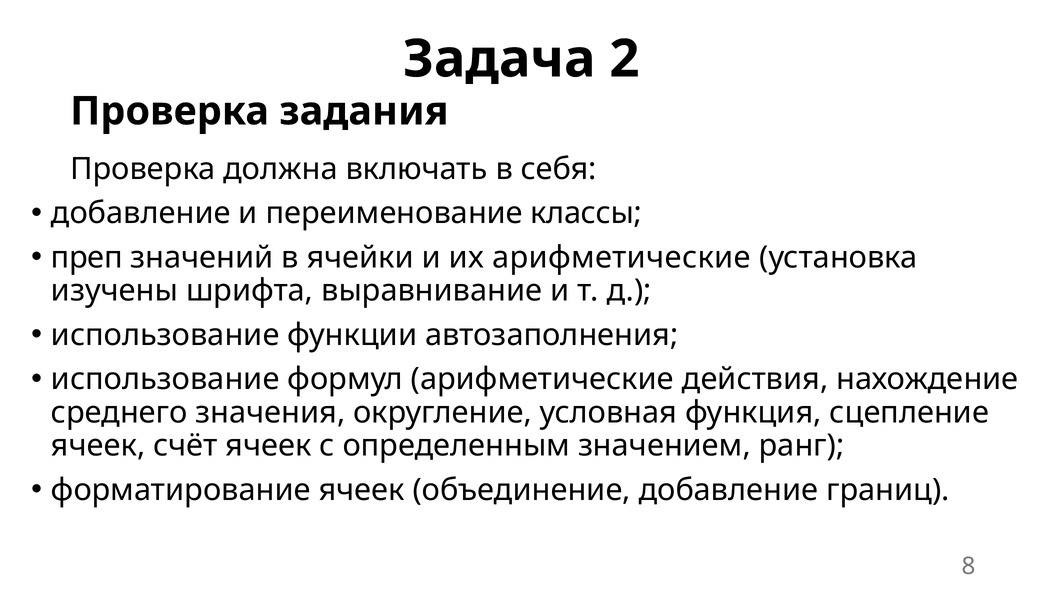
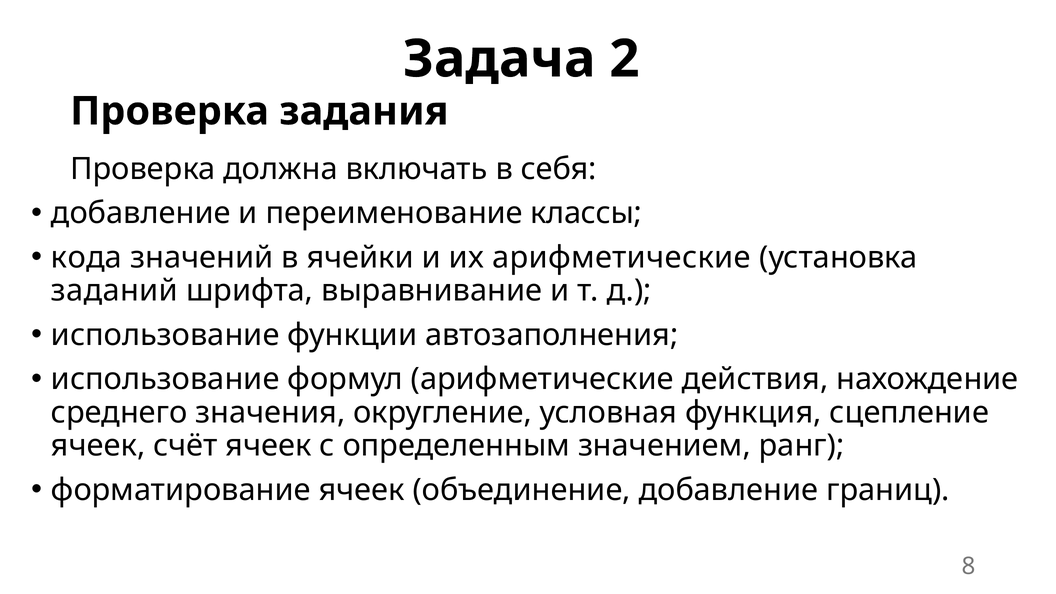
преп: преп -> кода (87, 257)
изучены: изучены -> заданий (114, 291)
